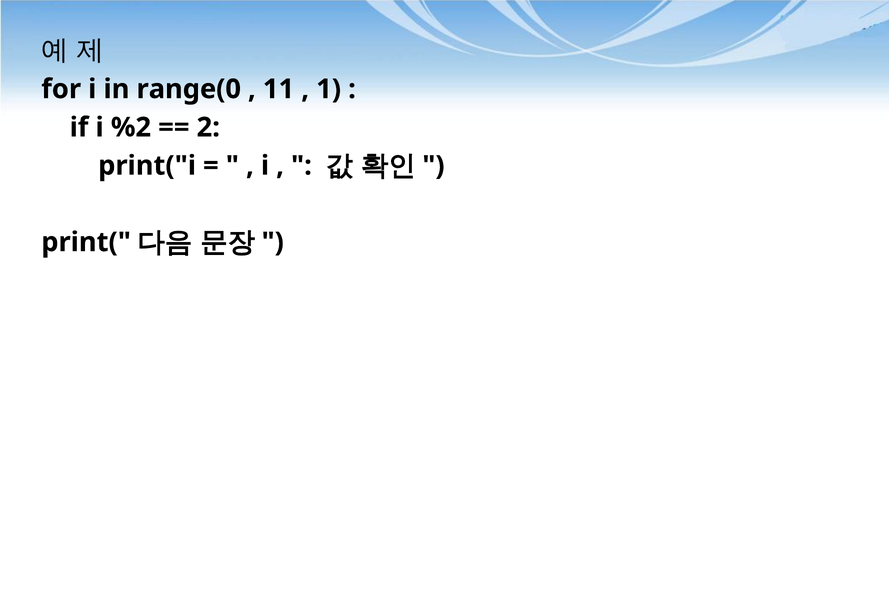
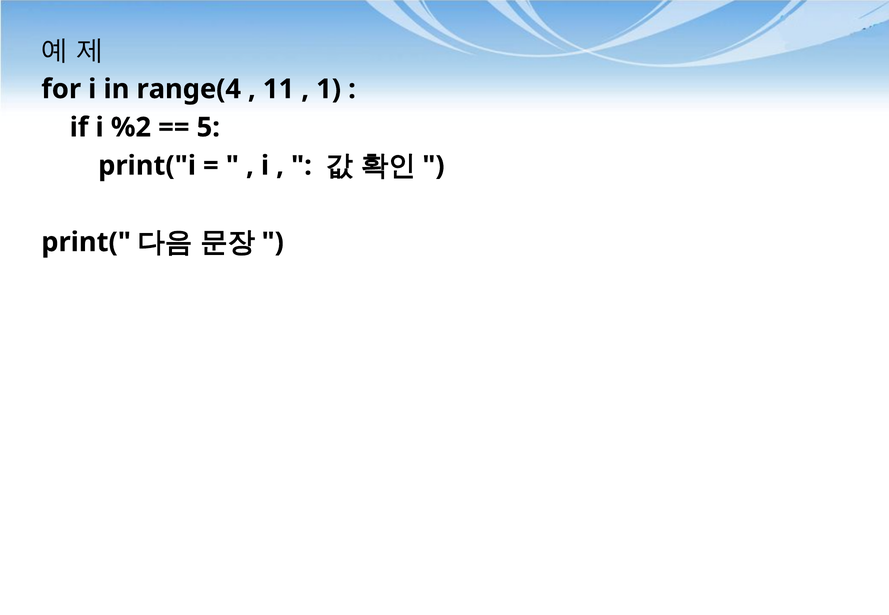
range(0: range(0 -> range(4 (189, 89)
2: 2 -> 5 (208, 127)
